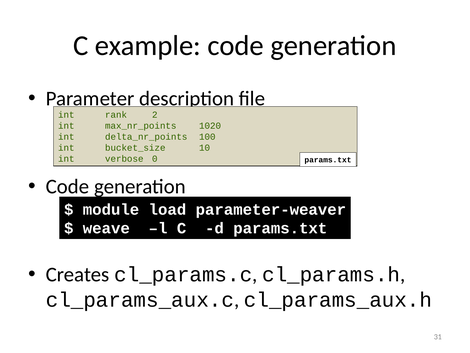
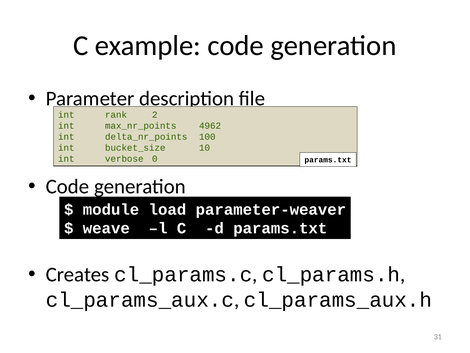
1020: 1020 -> 4962 (210, 126)
